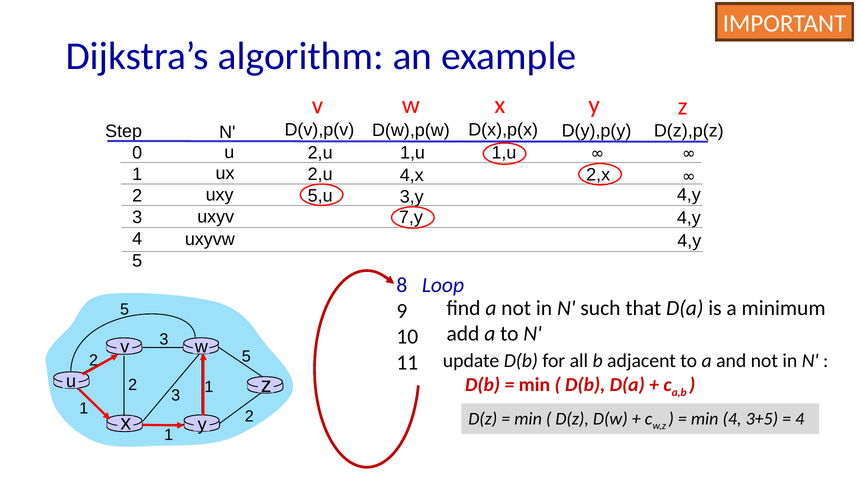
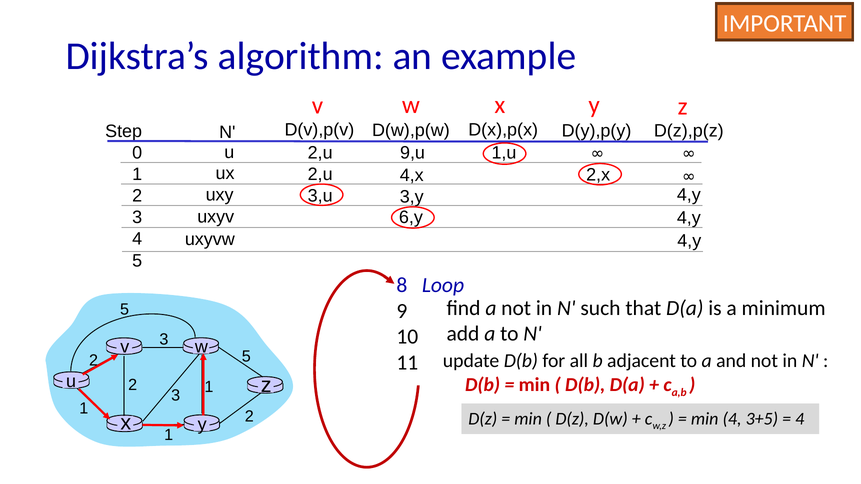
1,u: 1,u -> 9,u (412, 153)
5,u: 5,u -> 3,u (320, 196)
7,y: 7,y -> 6,y (411, 218)
